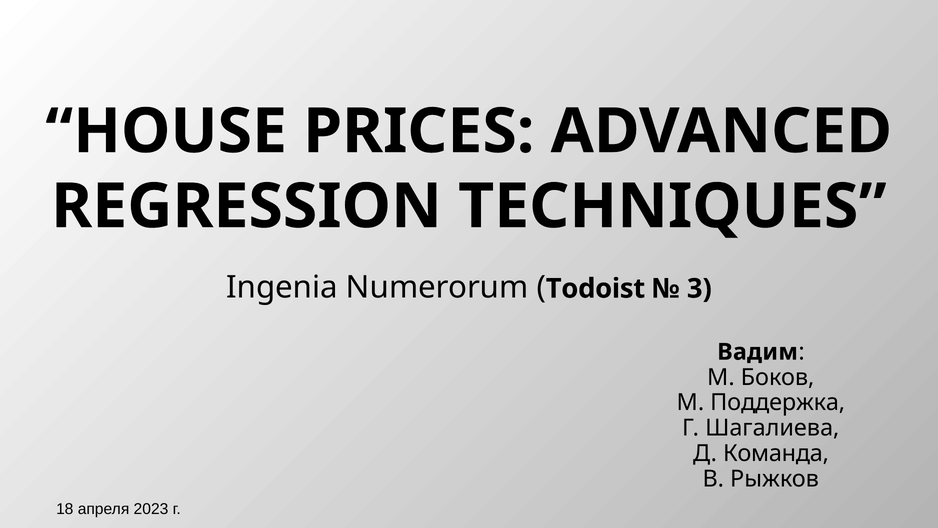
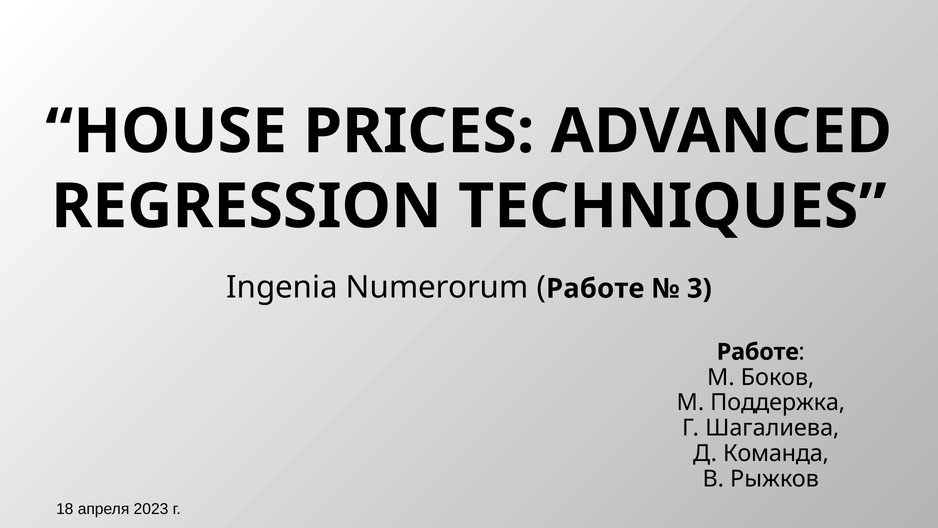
Todoist: Todoist -> Работе (595, 288)
Вадим: Вадим -> Работе (758, 352)
